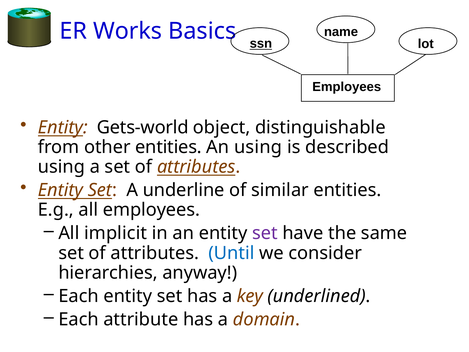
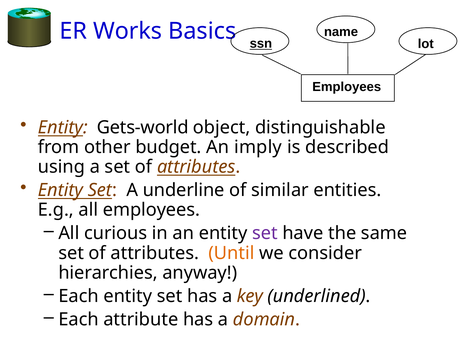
other entities: entities -> budget (168, 147)
An using: using -> imply (258, 147)
implicit: implicit -> curious (116, 233)
Until colour: blue -> orange (232, 253)
